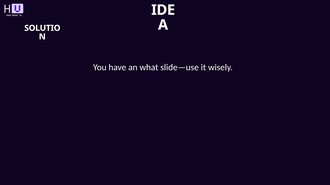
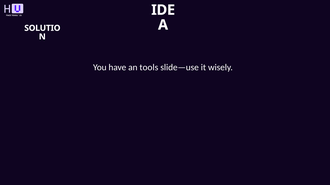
what: what -> tools (149, 68)
